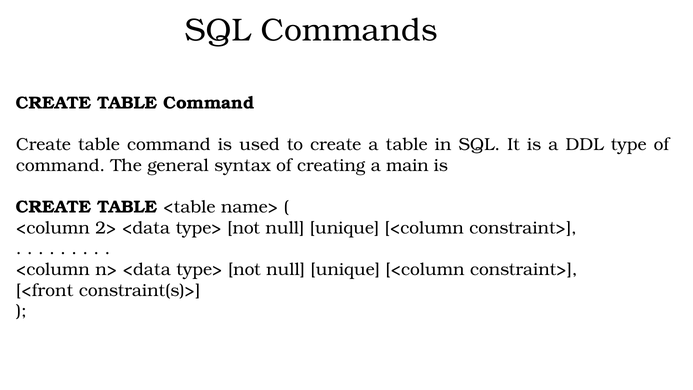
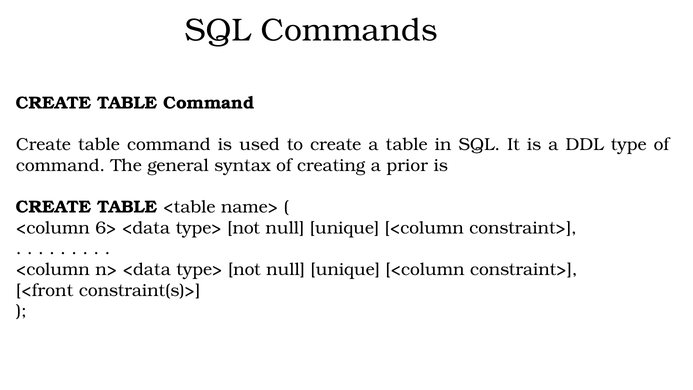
main: main -> prior (407, 165)
2>: 2> -> 6> (106, 228)
